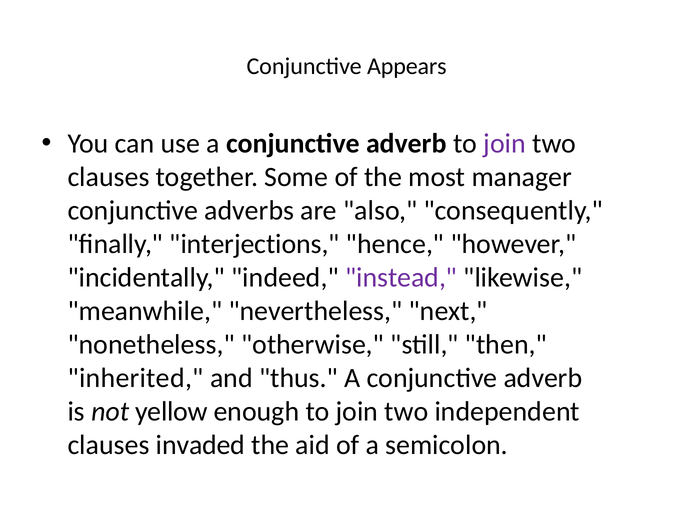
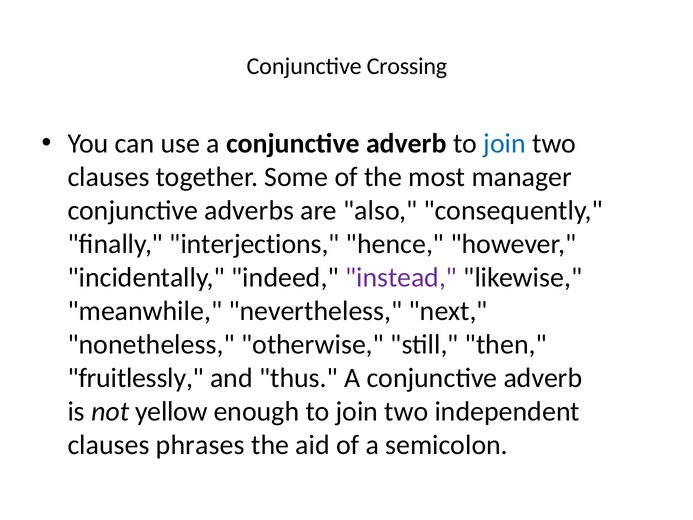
Appears: Appears -> Crossing (407, 66)
join colour: purple -> blue (505, 143)
inherited: inherited -> fruitlessly (136, 378)
invaded: invaded -> phrases (200, 445)
